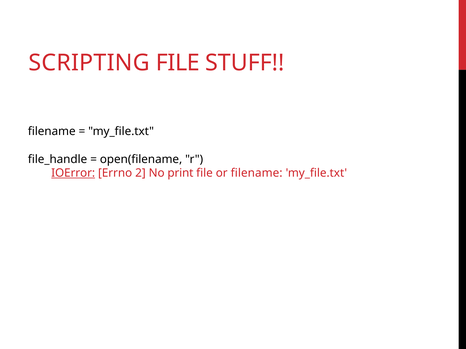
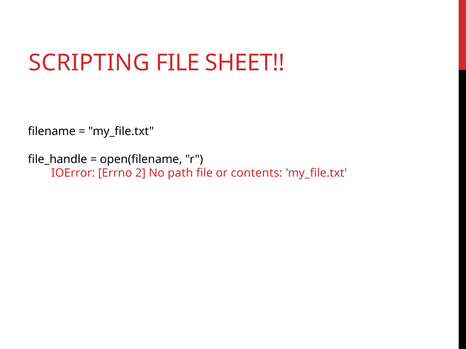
STUFF: STUFF -> SHEET (245, 63)
IOError underline: present -> none (73, 173)
print: print -> path (180, 173)
or filename: filename -> contents (257, 173)
